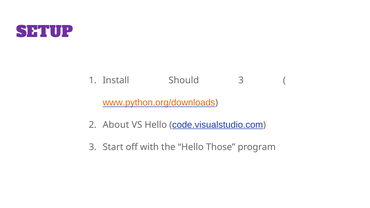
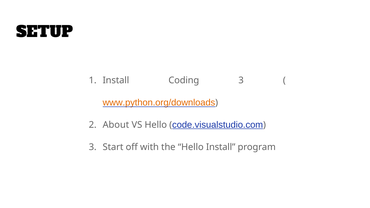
SETUP colour: purple -> black (45, 32)
Should: Should -> Coding (184, 80)
Hello Those: Those -> Install (221, 147)
